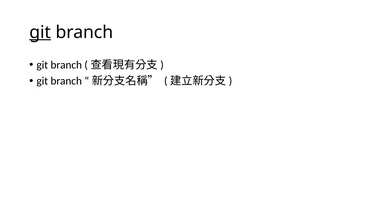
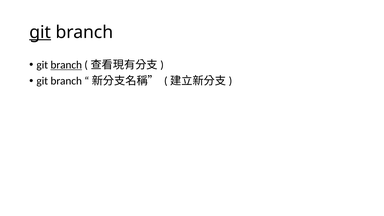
branch underline: none -> present (66, 65)
